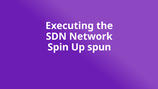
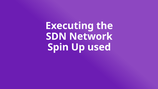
spun: spun -> used (99, 47)
